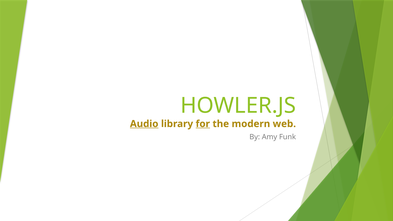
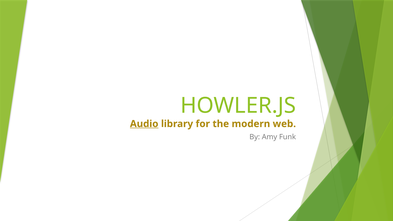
for underline: present -> none (203, 124)
